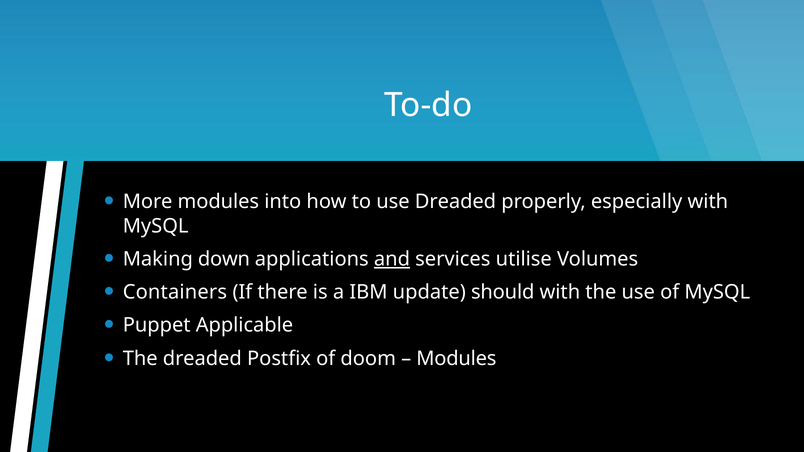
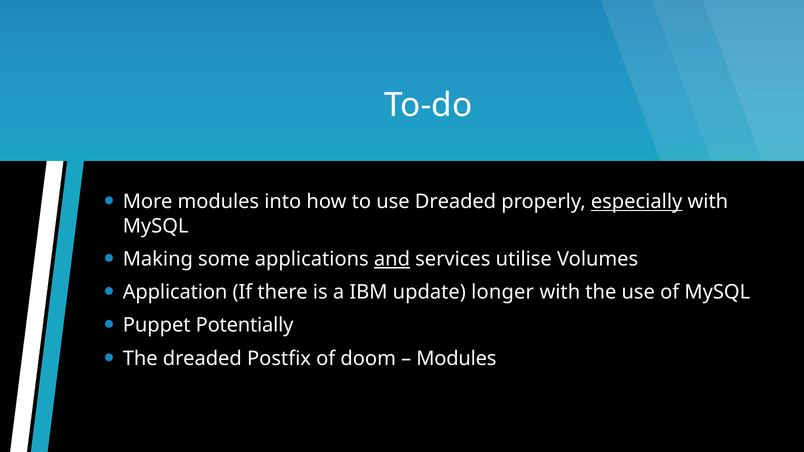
especially underline: none -> present (637, 202)
down: down -> some (224, 259)
Containers: Containers -> Application (175, 292)
should: should -> longer (503, 292)
Applicable: Applicable -> Potentially (245, 325)
